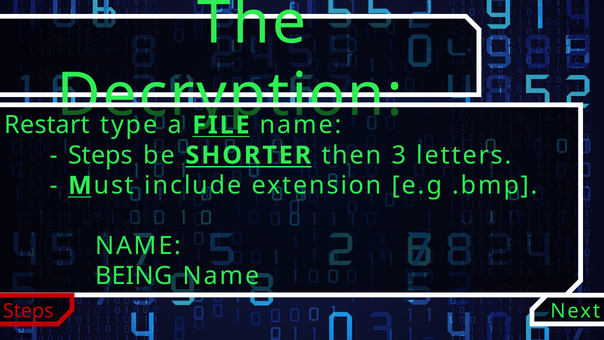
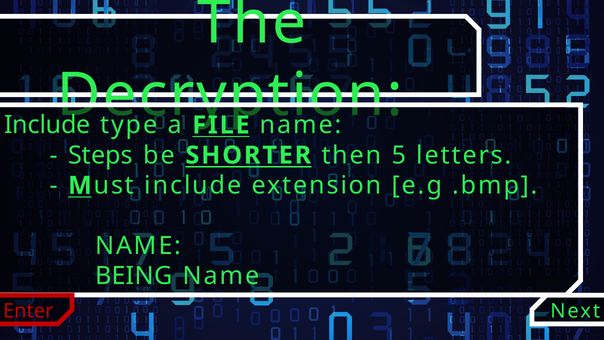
Restart: Restart -> Include (47, 125)
3: 3 -> 5 (399, 155)
Steps: Steps -> Enter (28, 311)
